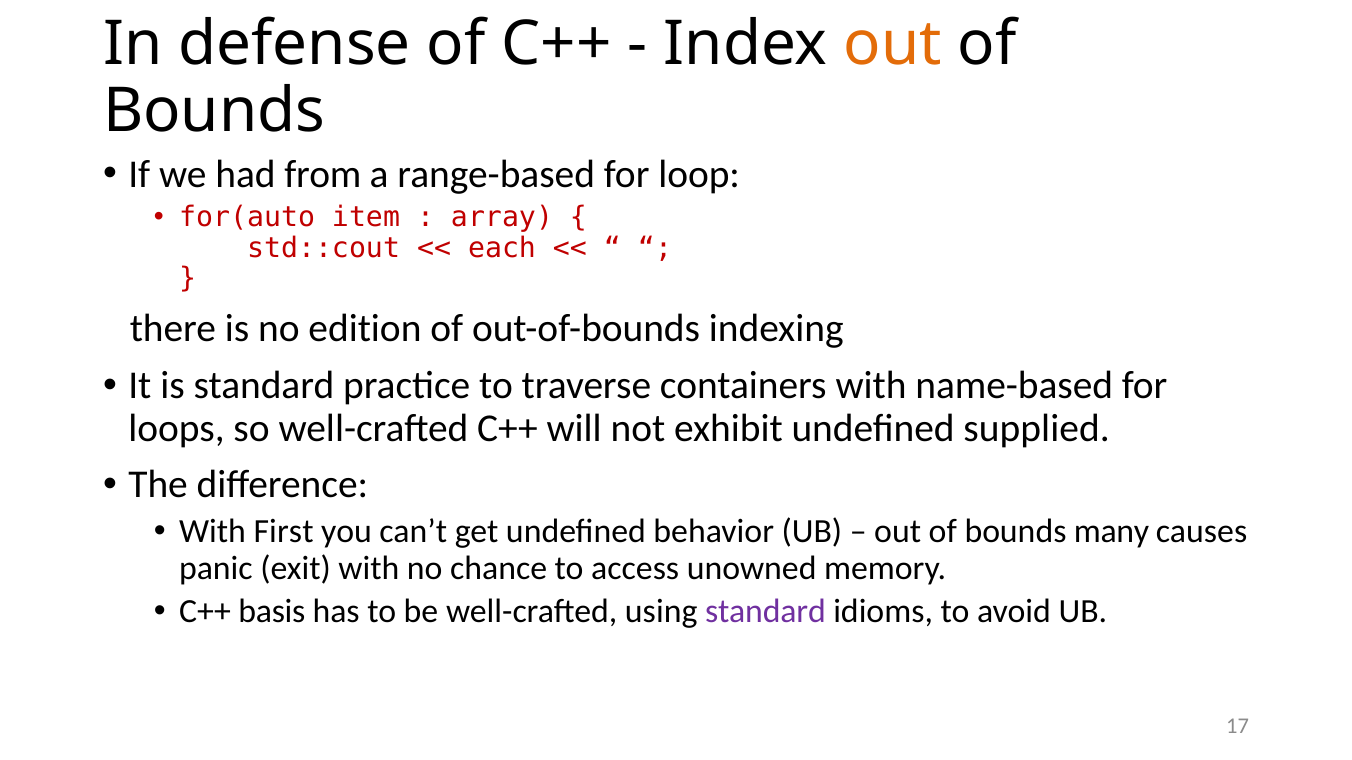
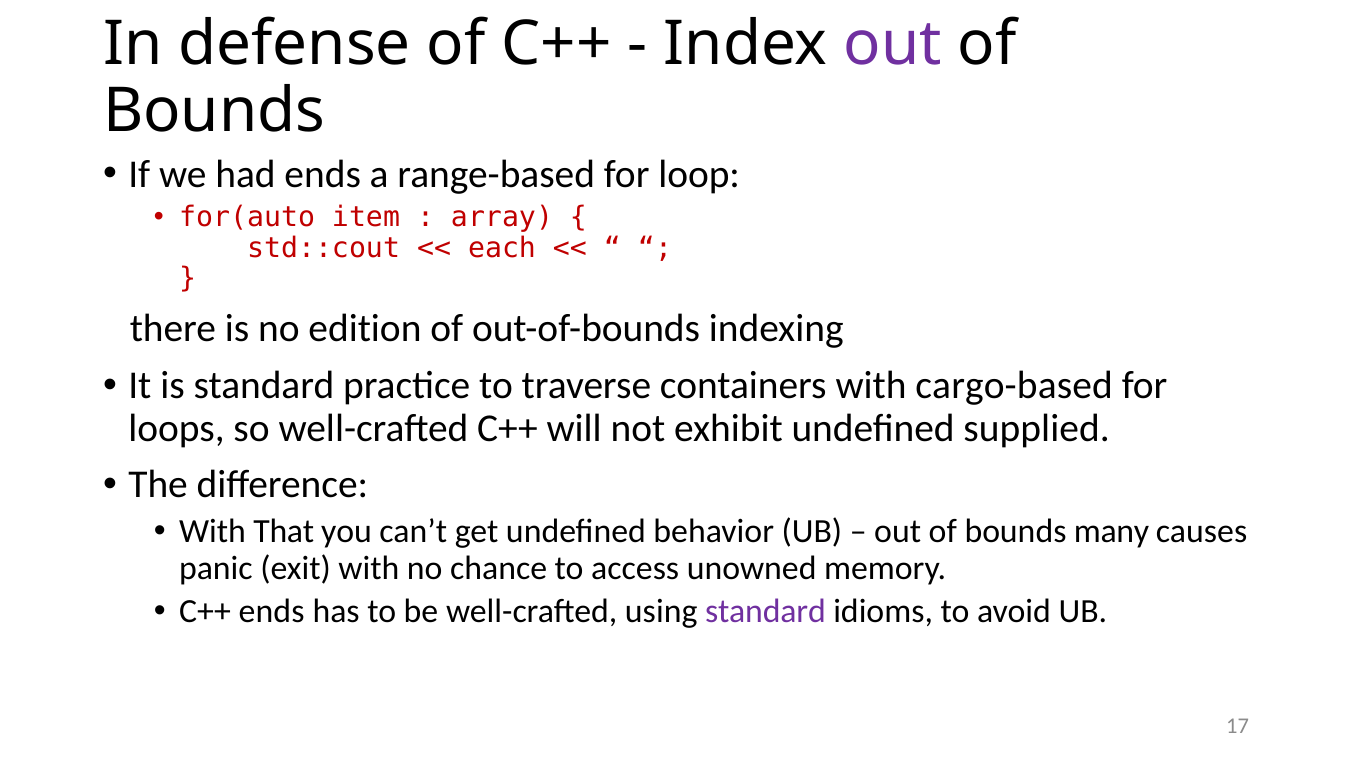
out colour: orange -> purple (893, 44)
had from: from -> ends (323, 174)
name-based: name-based -> cargo-based (1014, 386)
First: First -> That (284, 532)
C++ basis: basis -> ends (272, 612)
